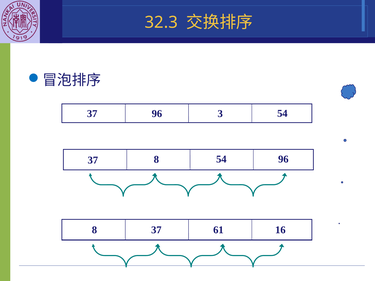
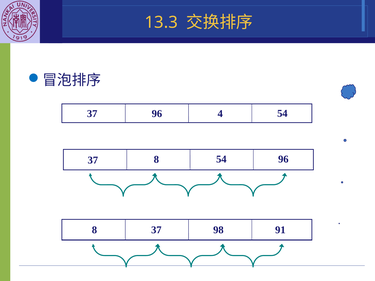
32.3: 32.3 -> 13.3 (161, 22)
3: 3 -> 4 (220, 114)
61: 61 -> 98 (218, 230)
16: 16 -> 91 (280, 230)
